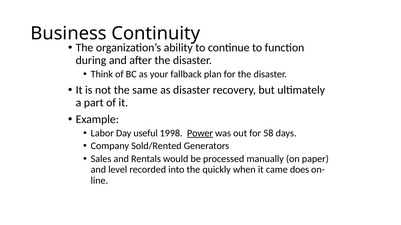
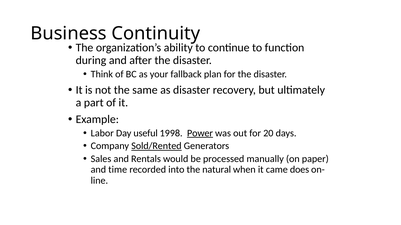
58: 58 -> 20 (268, 133)
Sold/Rented underline: none -> present (156, 146)
level: level -> time (118, 170)
quickly: quickly -> natural (217, 170)
